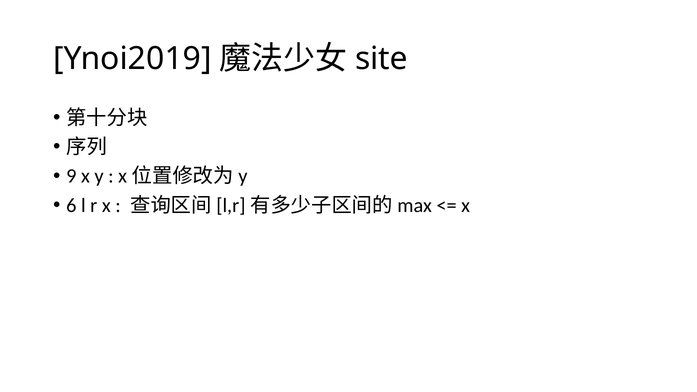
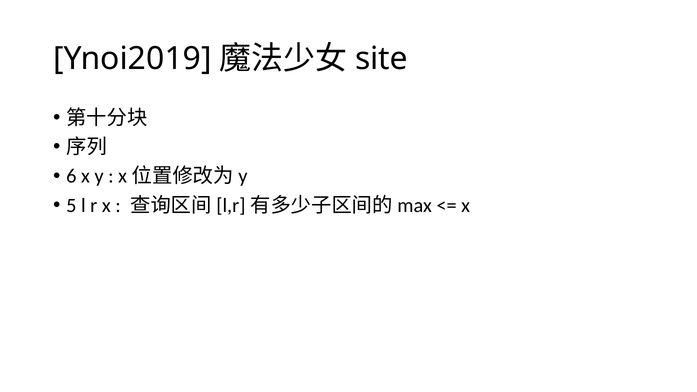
9: 9 -> 6 (71, 176)
6: 6 -> 5 (71, 206)
